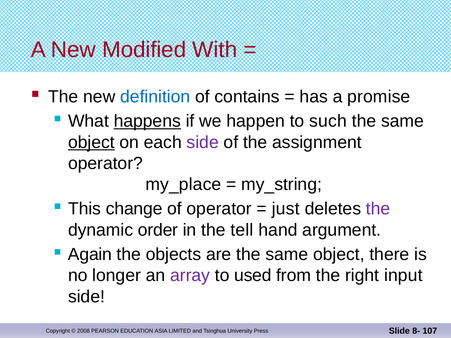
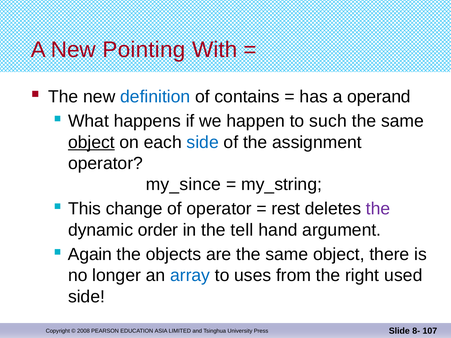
Modified: Modified -> Pointing (144, 50)
promise: promise -> operand (379, 97)
happens underline: present -> none (147, 121)
side colour: purple -> blue (203, 142)
my_place: my_place -> my_since (183, 184)
just: just -> rest (286, 209)
array colour: purple -> blue (190, 276)
used: used -> uses (253, 276)
input: input -> used (403, 276)
